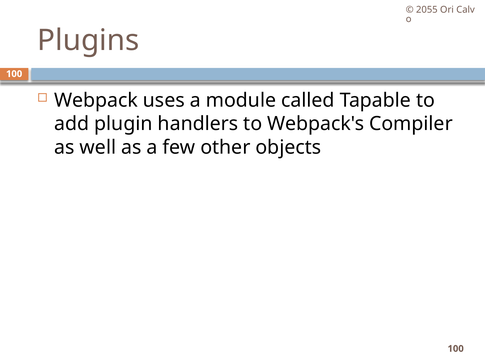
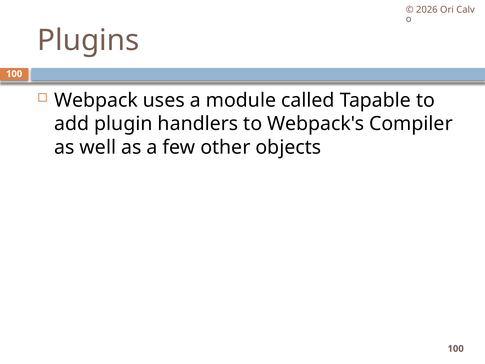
2055: 2055 -> 2026 (427, 10)
